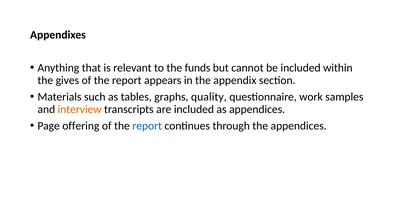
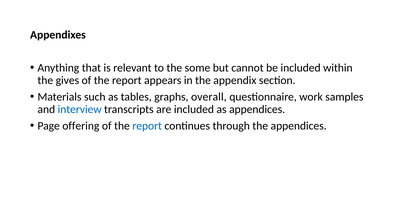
funds: funds -> some (197, 68)
quality: quality -> overall (209, 97)
interview colour: orange -> blue (80, 109)
